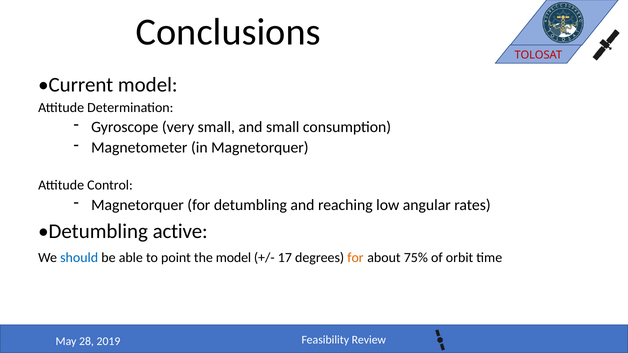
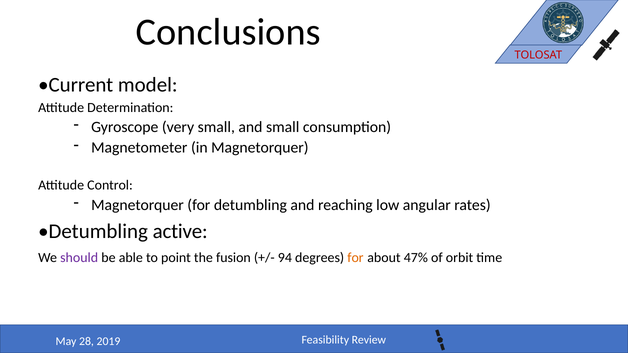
should colour: blue -> purple (79, 258)
the model: model -> fusion (233, 258)
17: 17 -> 94 (285, 258)
75%: 75% -> 47% (416, 258)
